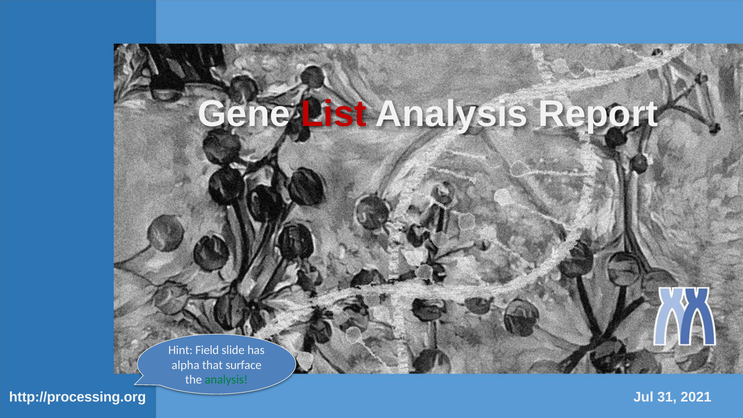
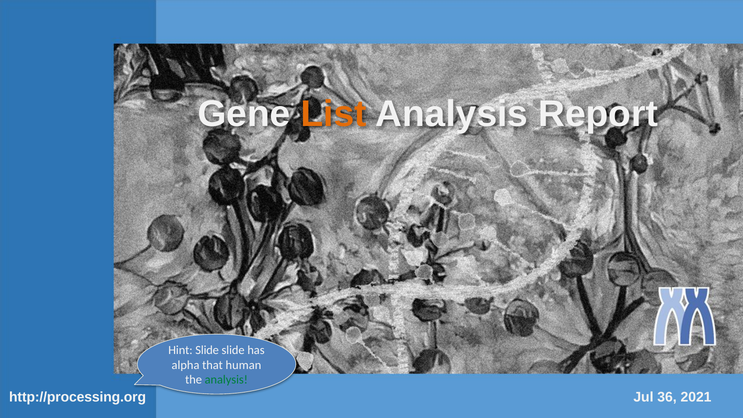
List colour: red -> orange (334, 114)
Hint Field: Field -> Slide (207, 350)
surface: surface -> human (243, 365)
31: 31 -> 36 (667, 397)
